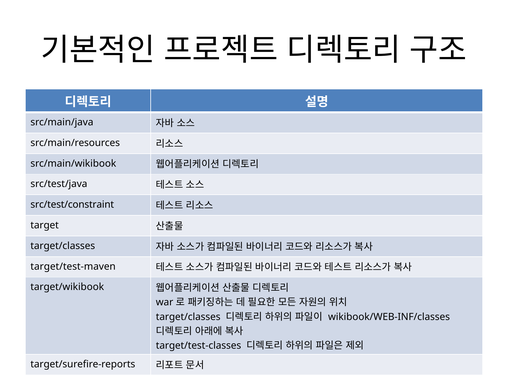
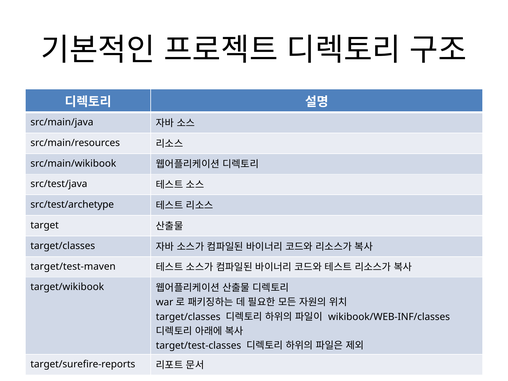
src/test/constraint: src/test/constraint -> src/test/archetype (72, 205)
